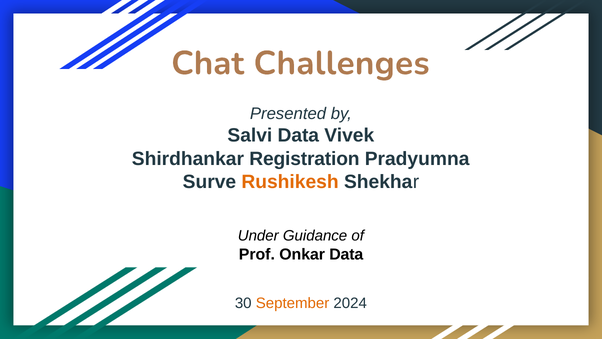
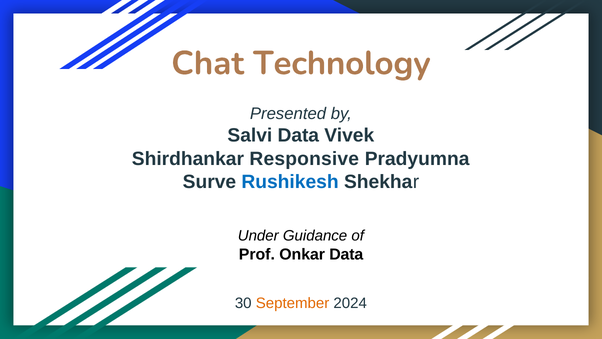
Challenges: Challenges -> Technology (342, 63)
Registration: Registration -> Responsive (304, 159)
Rushikesh colour: orange -> blue (290, 182)
